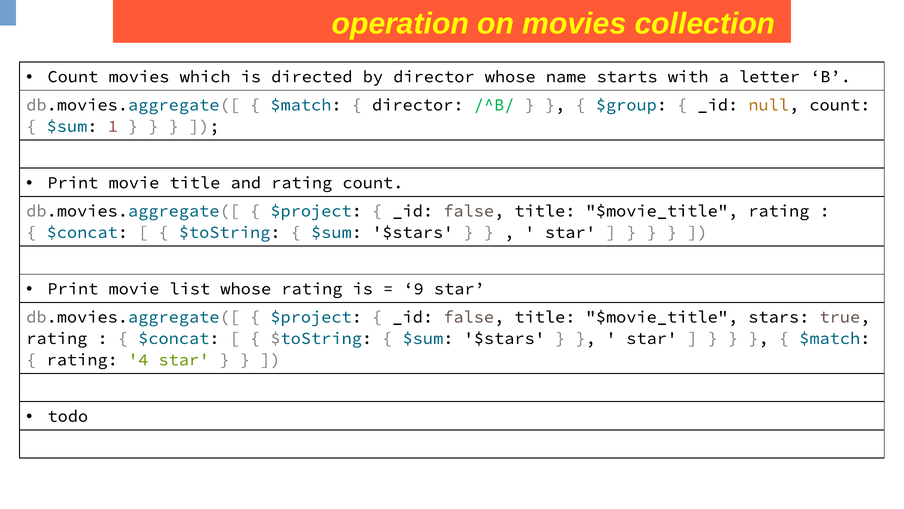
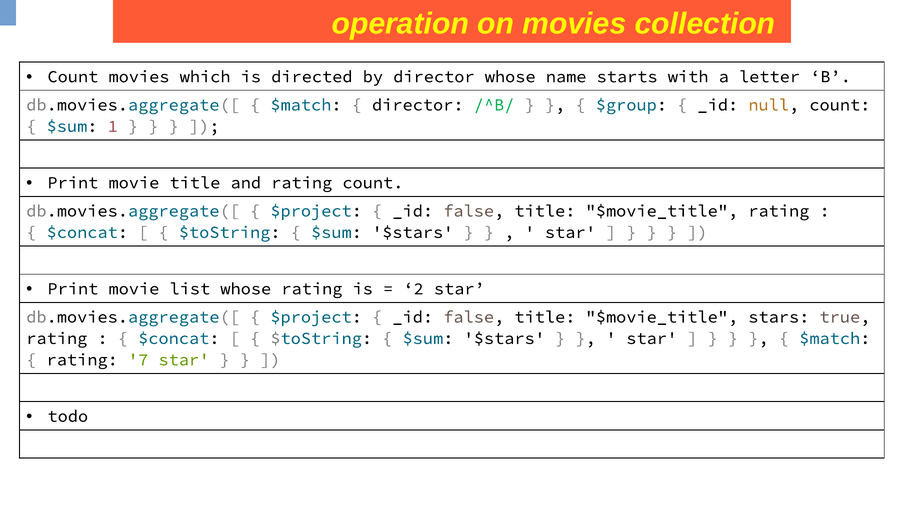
9: 9 -> 2 (414, 288)
4: 4 -> 7 (138, 359)
